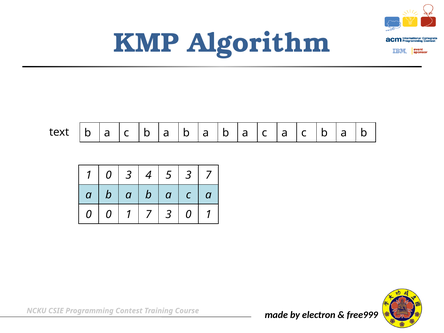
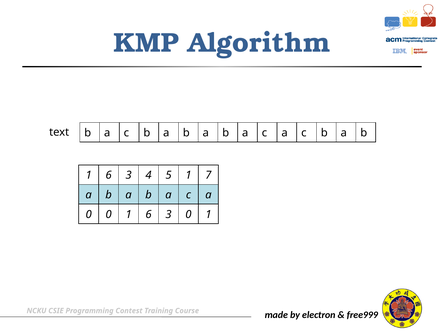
0: 0 -> 6 (109, 175)
5 3: 3 -> 1 (188, 175)
0 1 7: 7 -> 6 (149, 214)
